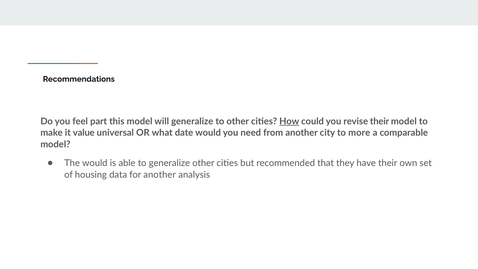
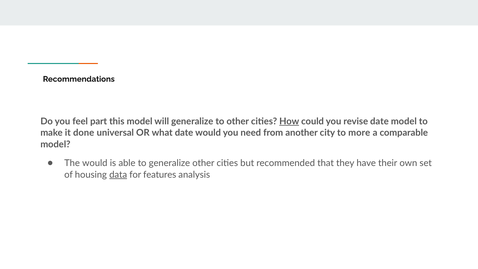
revise their: their -> date (379, 121)
value: value -> done (84, 133)
data underline: none -> present (118, 175)
for another: another -> features (160, 175)
